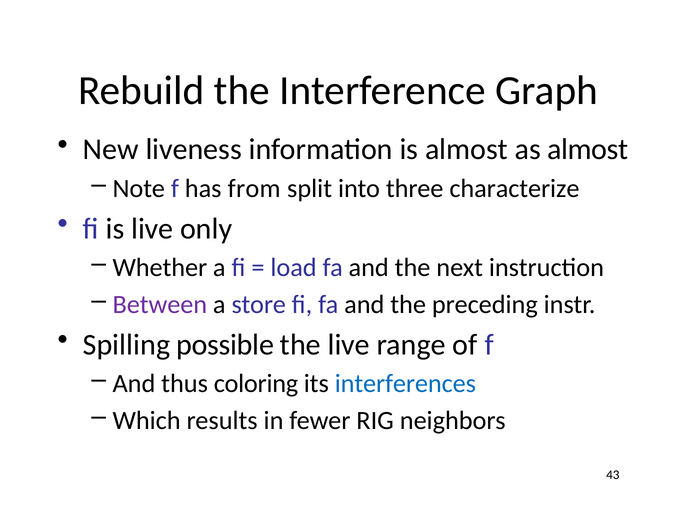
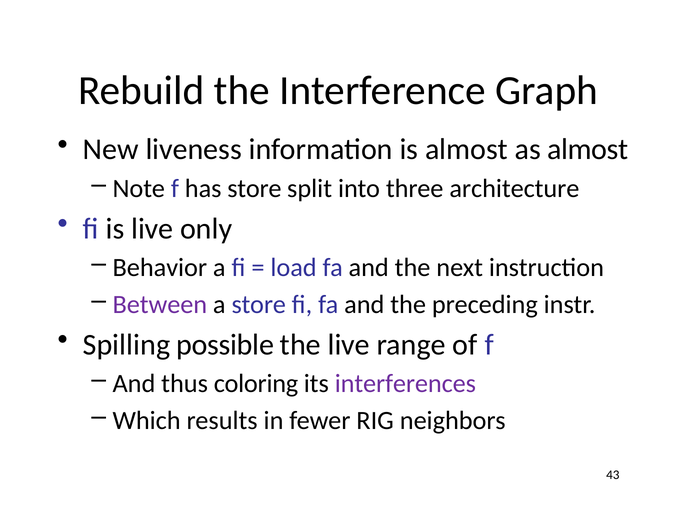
has from: from -> store (254, 188)
characterize: characterize -> architecture (514, 188)
Whether: Whether -> Behavior (160, 267)
interferences colour: blue -> purple (405, 383)
